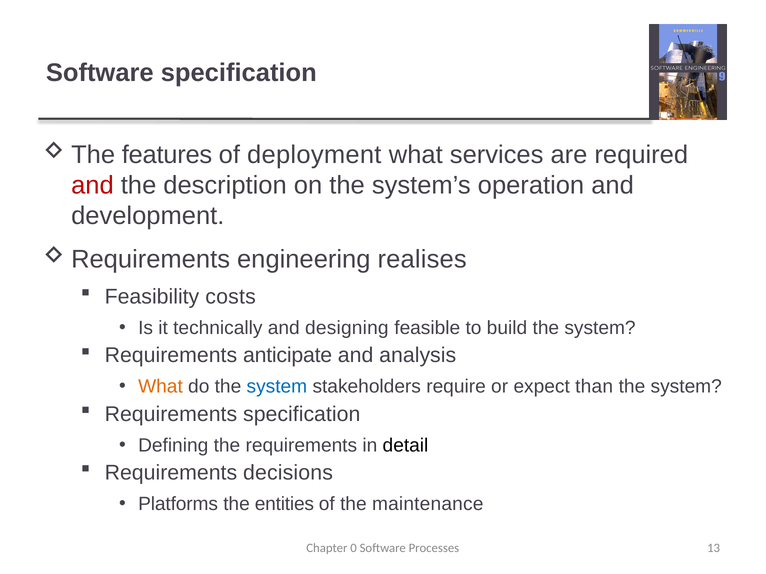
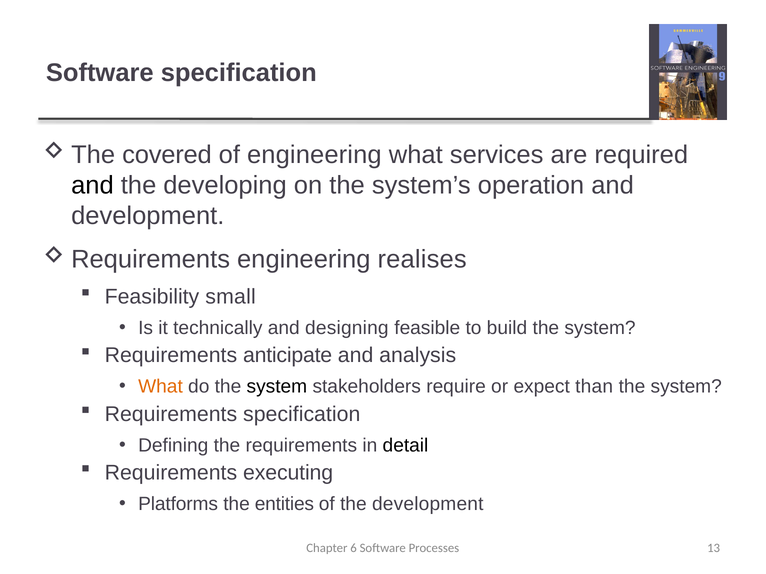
features: features -> covered (167, 155)
of deployment: deployment -> engineering (314, 155)
and colour: red -> black (92, 186)
description: description -> developing (225, 186)
costs: costs -> small (231, 297)
system colour: blue -> black (277, 387)
decisions: decisions -> executing (288, 473)
the maintenance: maintenance -> development (428, 504)
0: 0 -> 6 (354, 549)
